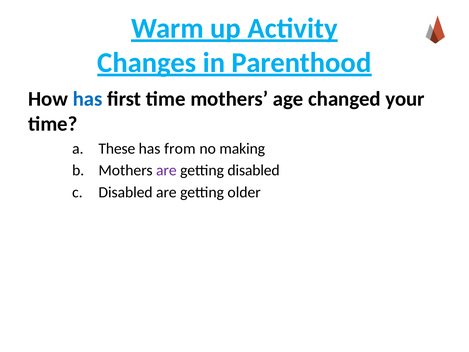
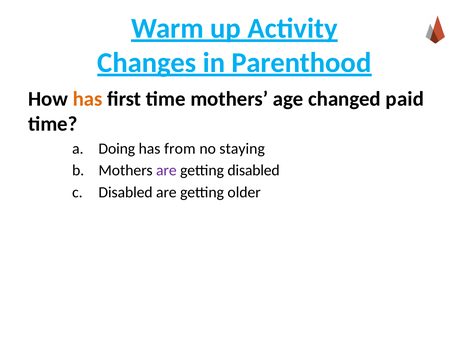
has colour: blue -> orange (88, 99)
your: your -> paid (405, 99)
These: These -> Doing (117, 148)
making: making -> staying (242, 148)
